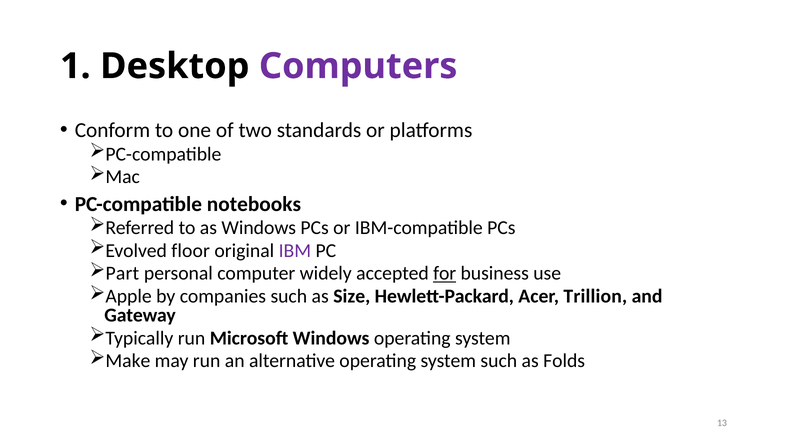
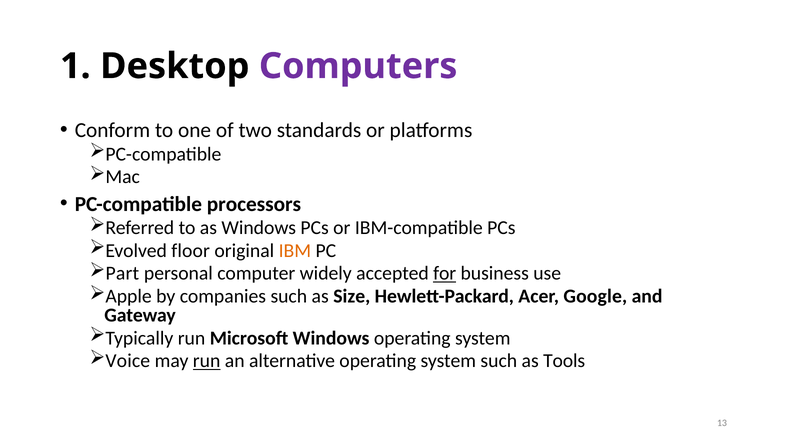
notebooks: notebooks -> processors (254, 204)
IBM colour: purple -> orange (295, 250)
Trillion: Trillion -> Google (595, 296)
Make: Make -> Voice (128, 361)
run underline: none -> present (207, 361)
Folds: Folds -> Tools (564, 361)
